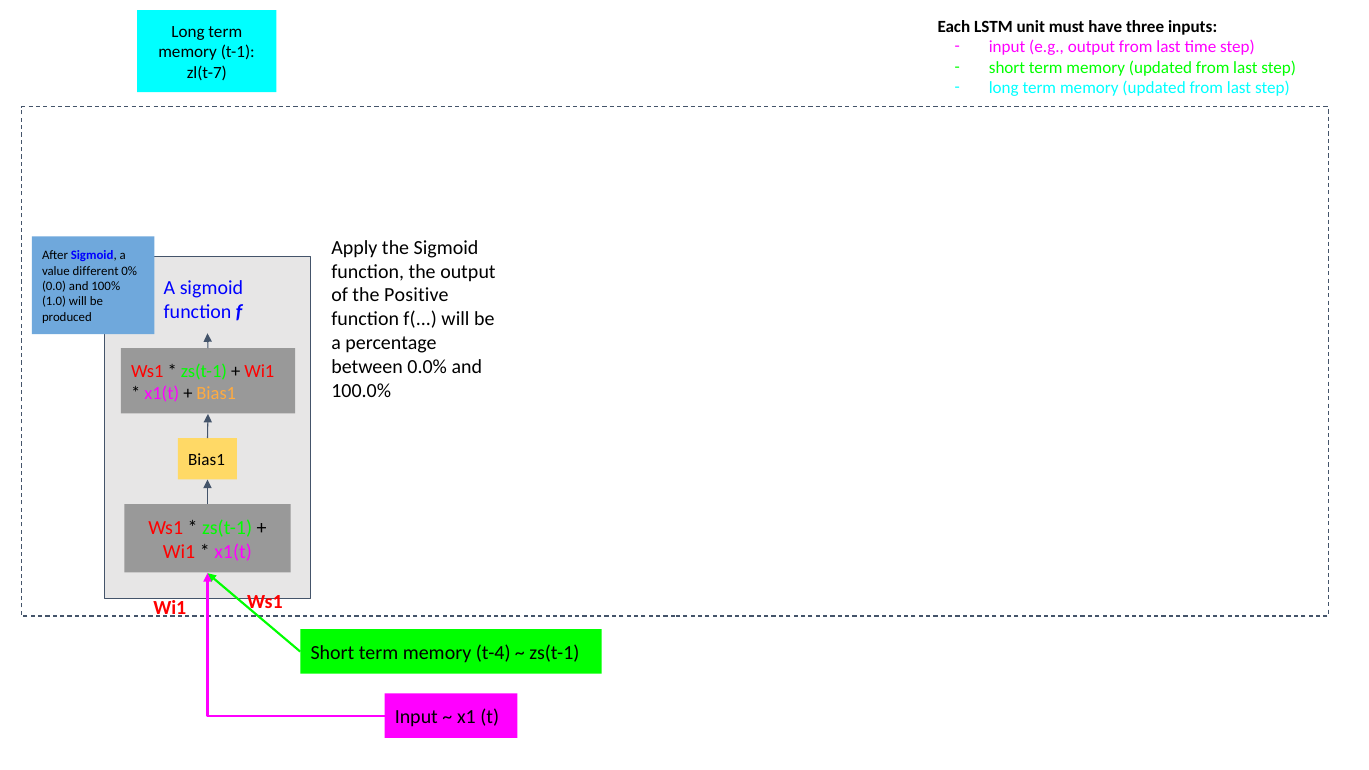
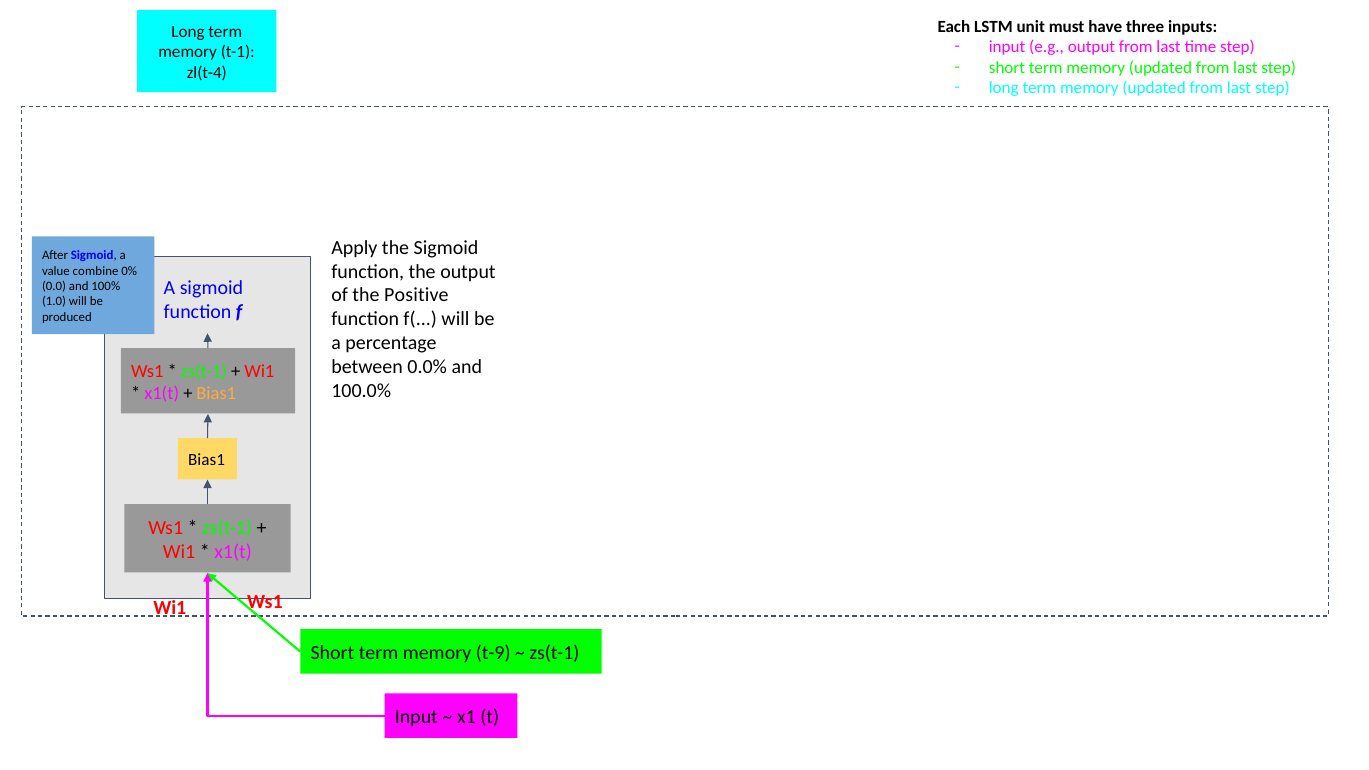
zl(t-7: zl(t-7 -> zl(t-4 (207, 73)
different: different -> combine (96, 271)
t-4: t-4 -> t-9 (493, 653)
